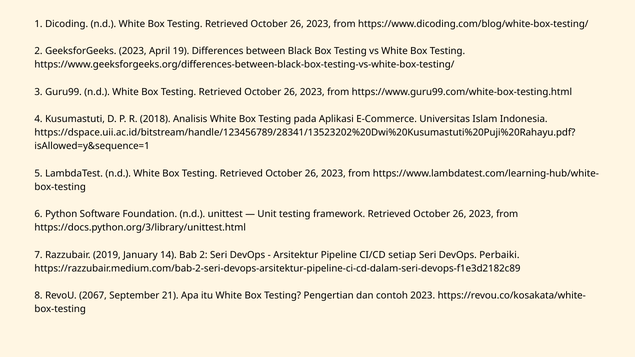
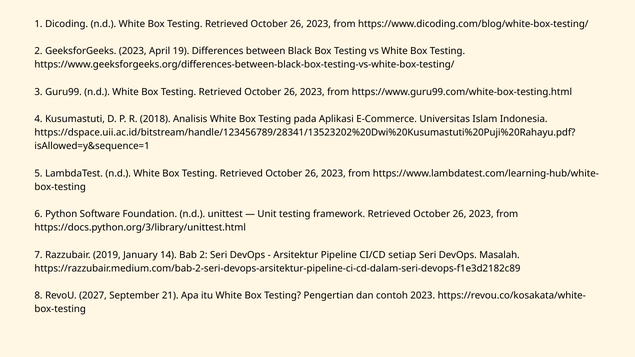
Perbaiki: Perbaiki -> Masalah (499, 255)
2067: 2067 -> 2027 (93, 296)
